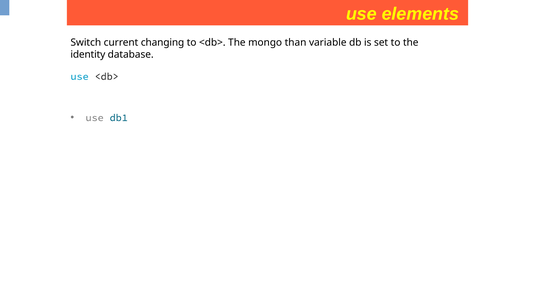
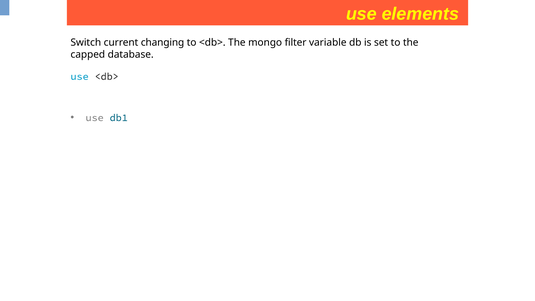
than: than -> filter (296, 42)
identity: identity -> capped (88, 54)
